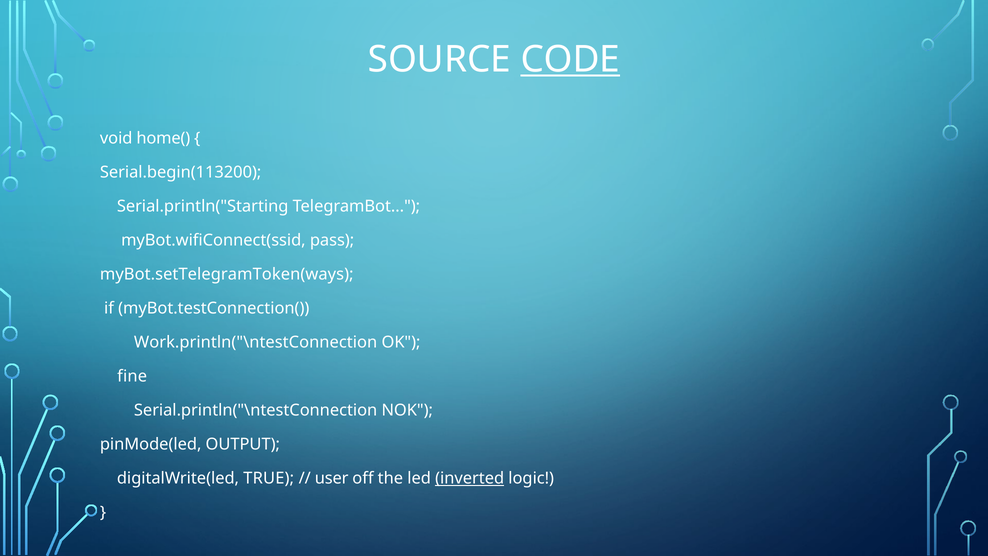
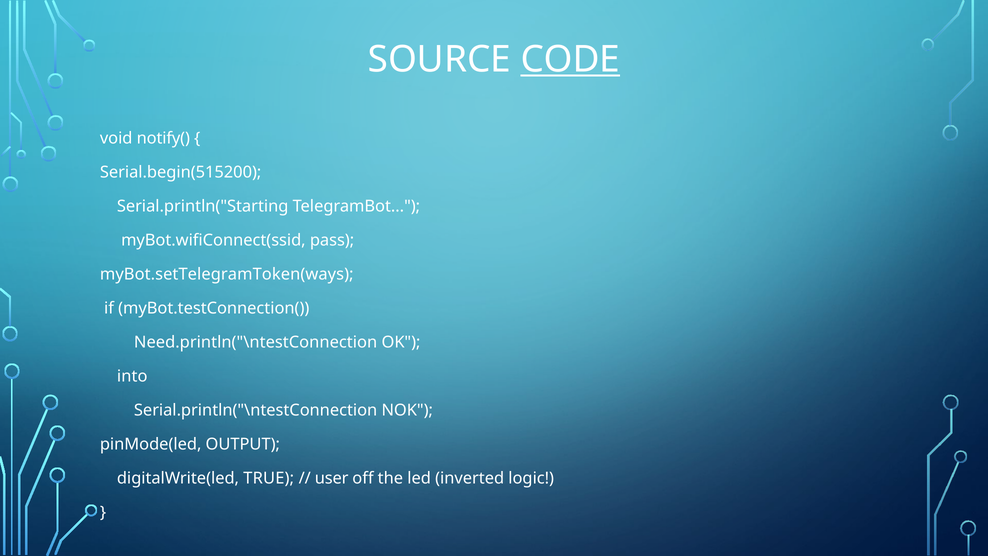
home(: home( -> notify( (163, 138)
Serial.begin(113200: Serial.begin(113200 -> Serial.begin(515200 (181, 172)
Work.println("\ntestConnection: Work.println("\ntestConnection -> Need.println("\ntestConnection (256, 342)
fine: fine -> into (132, 376)
inverted underline: present -> none (470, 478)
